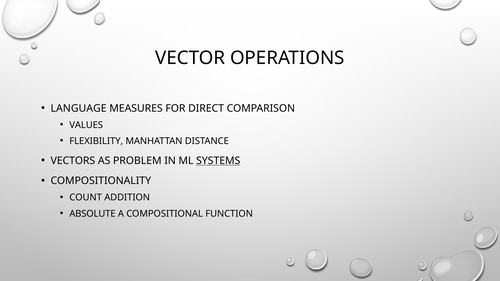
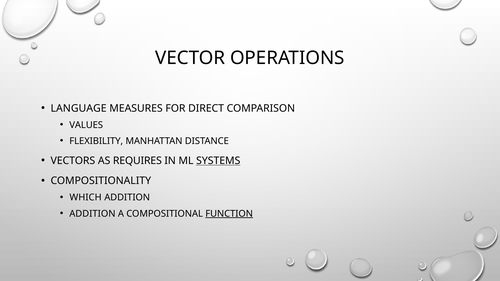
PROBLEM: PROBLEM -> REQUIRES (137, 161)
COUNT: COUNT -> WHICH (86, 198)
ABSOLUTE: ABSOLUTE -> ADDITION (92, 214)
FUNCTION underline: none -> present (229, 214)
